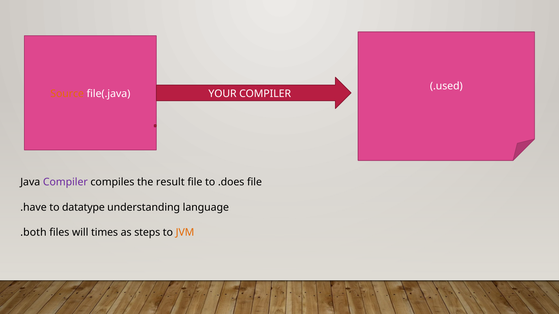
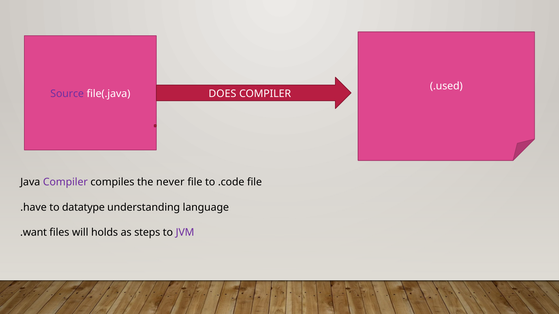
Source colour: orange -> purple (67, 94)
YOUR: YOUR -> DOES (222, 94)
result: result -> never (170, 182)
.does: .does -> .code (231, 182)
.both: .both -> .want (34, 233)
times: times -> holds (105, 233)
JVM colour: orange -> purple (185, 233)
